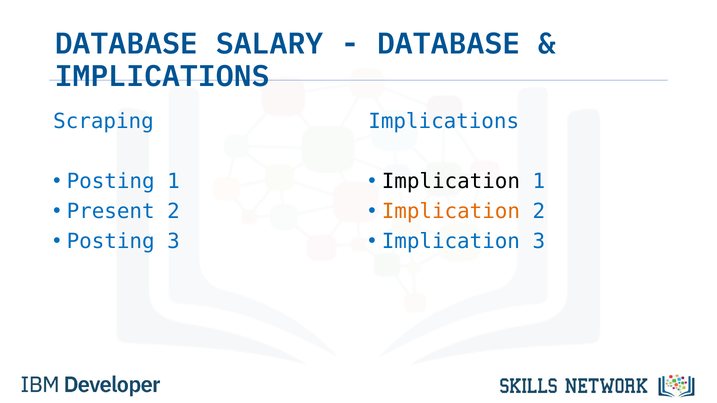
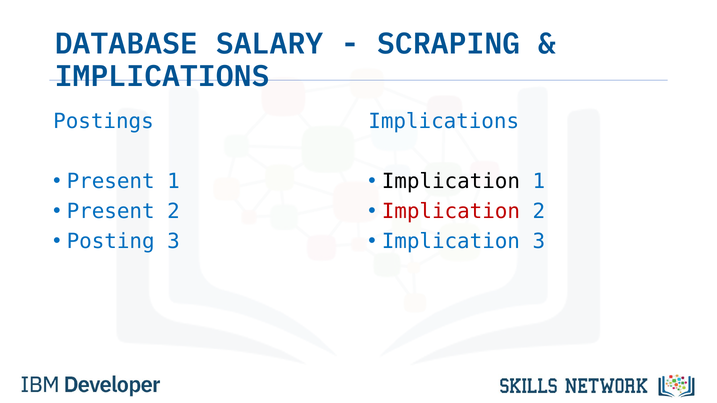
DATABASE: DATABASE -> SCRAPING (449, 44)
Scraping: Scraping -> Postings (103, 121)
Posting: Posting -> Present (111, 181)
Implication colour: orange -> red (451, 211)
